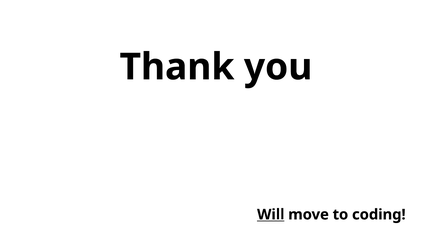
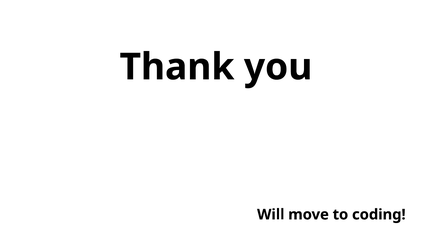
Will underline: present -> none (271, 214)
